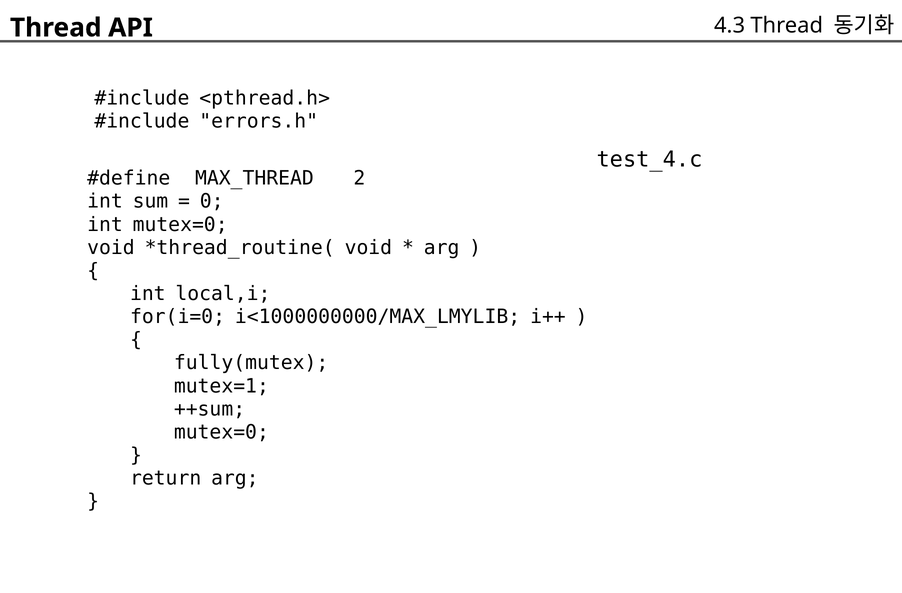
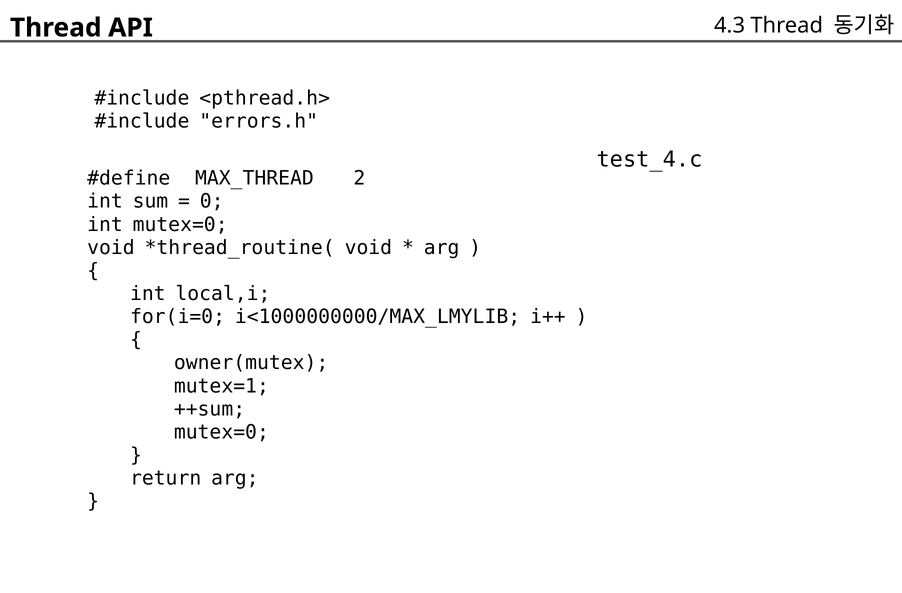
fully(mutex: fully(mutex -> owner(mutex (251, 363)
